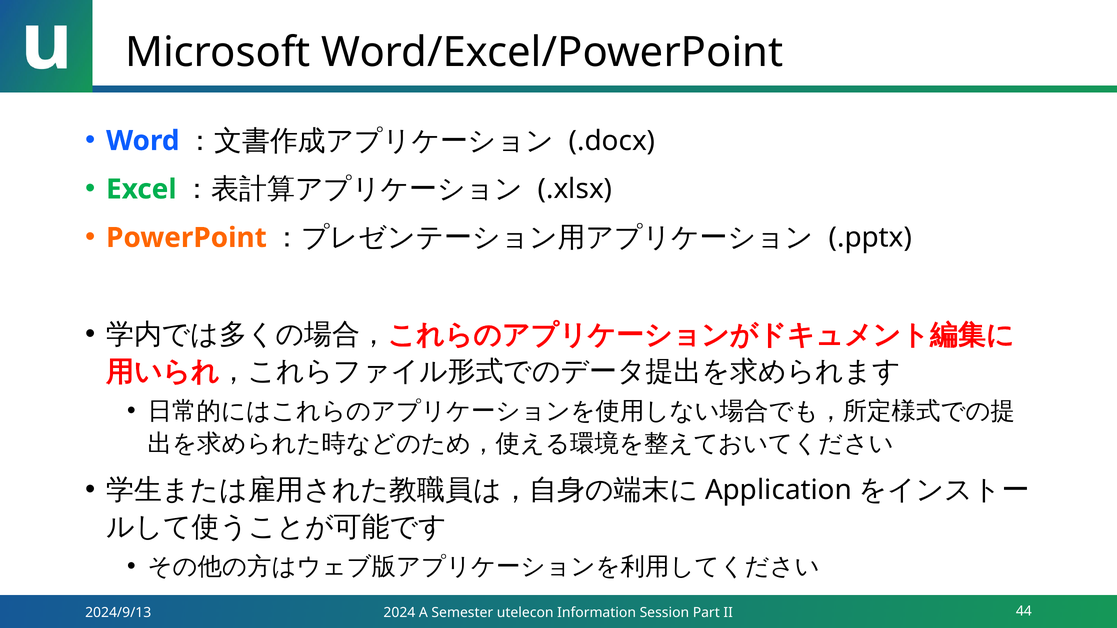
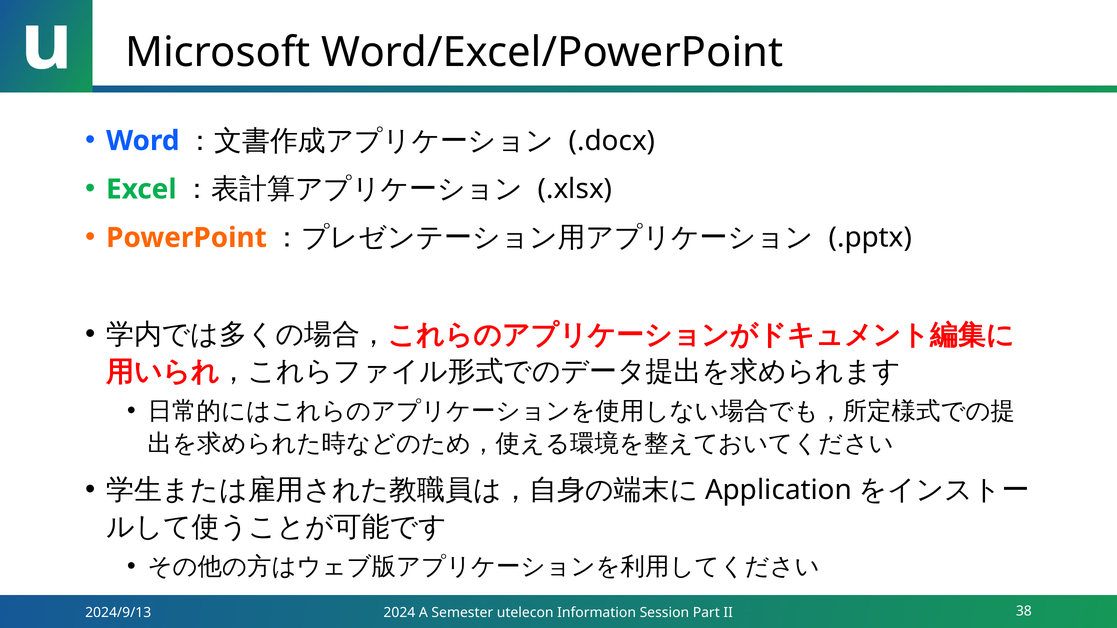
44: 44 -> 38 (1024, 612)
